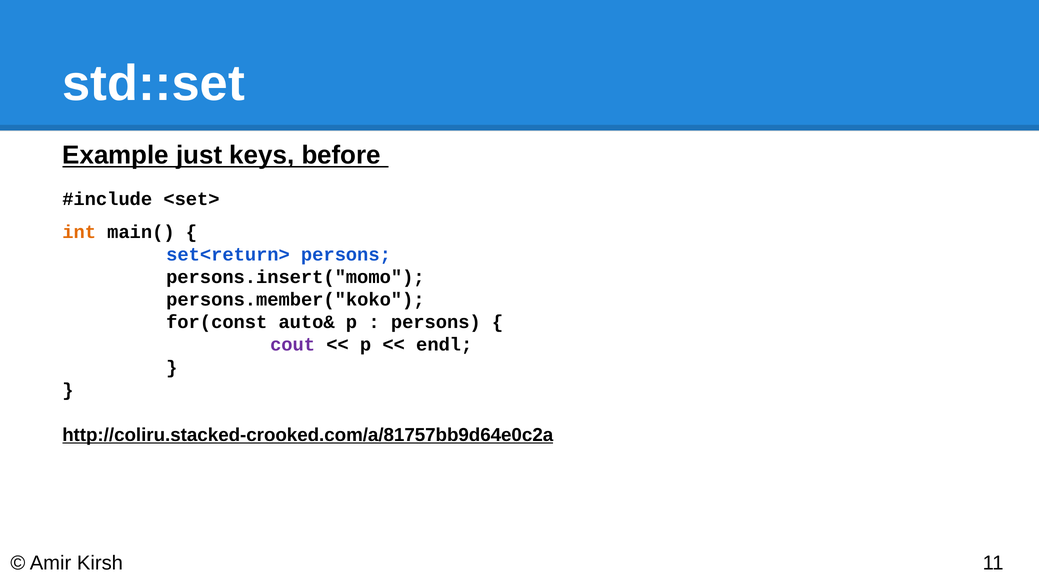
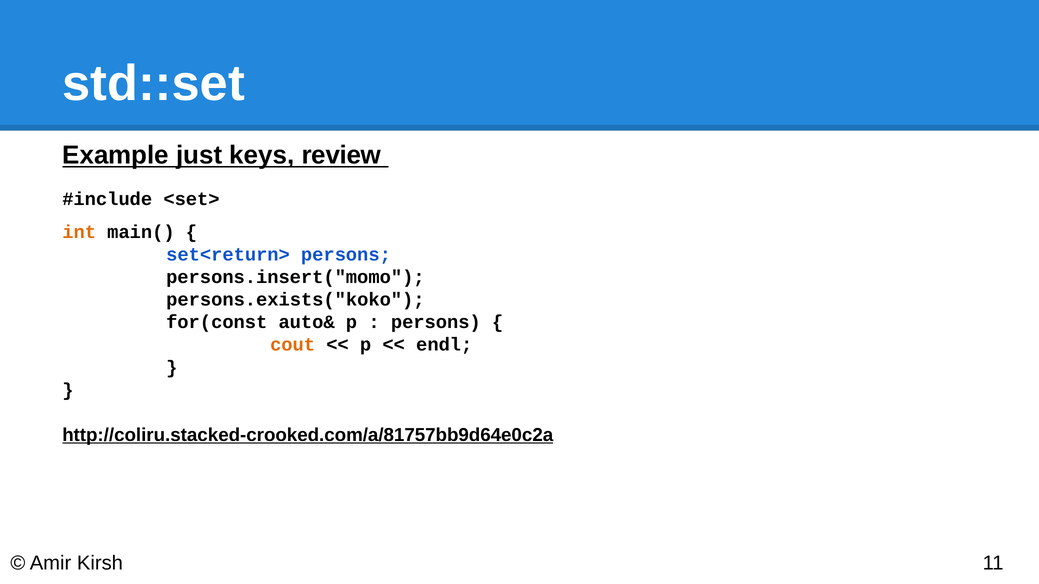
before: before -> review (341, 156)
persons.member("koko: persons.member("koko -> persons.exists("koko (295, 300)
cout colour: purple -> orange (293, 345)
